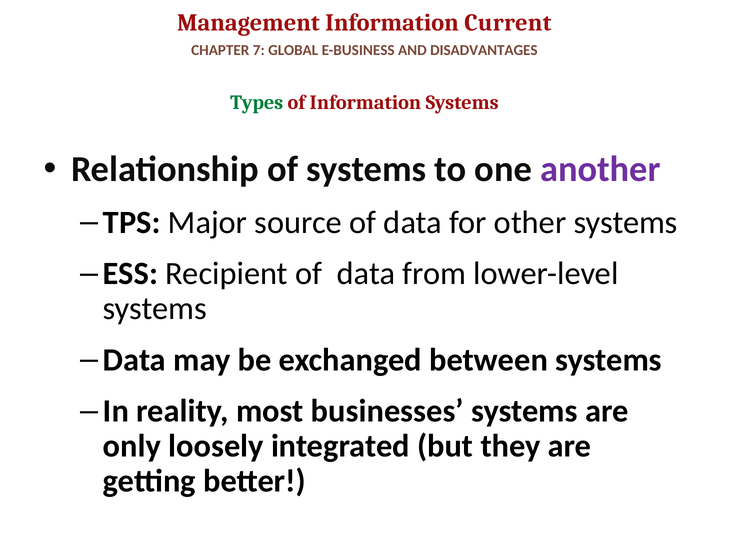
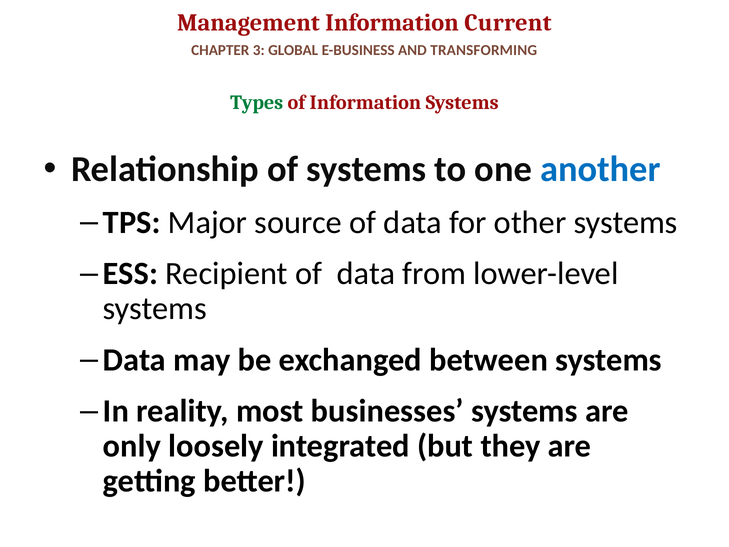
7: 7 -> 3 (259, 50)
DISADVANTAGES: DISADVANTAGES -> TRANSFORMING (484, 50)
another colour: purple -> blue (600, 169)
